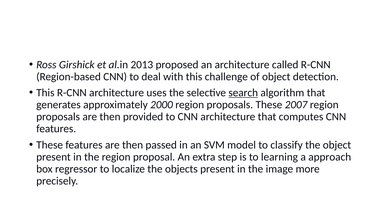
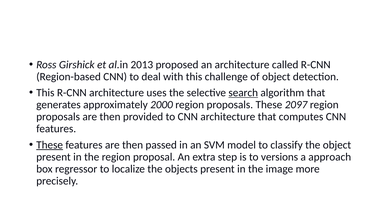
2007: 2007 -> 2097 (296, 105)
These underline: none -> present (50, 145)
learning: learning -> versions (280, 157)
